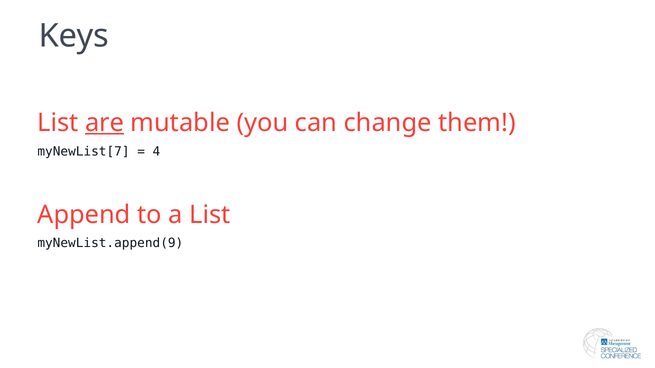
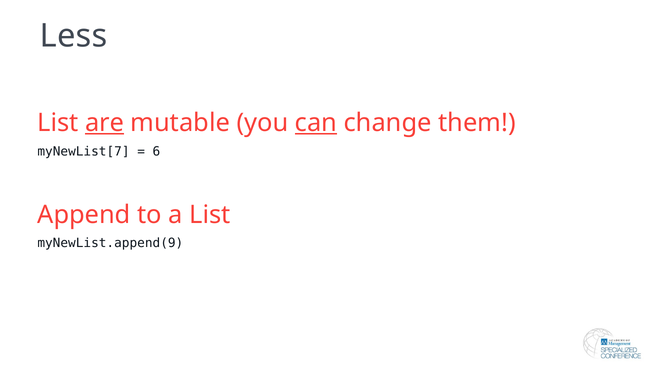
Keys: Keys -> Less (74, 36)
can underline: none -> present (316, 123)
4: 4 -> 6 (156, 152)
